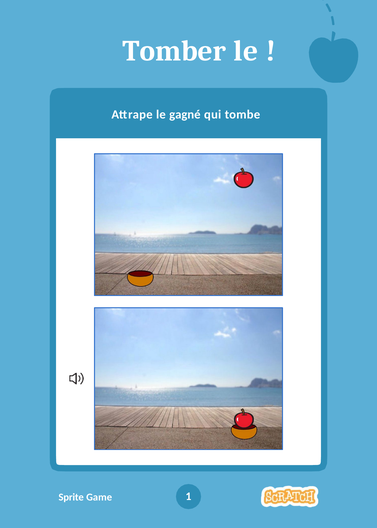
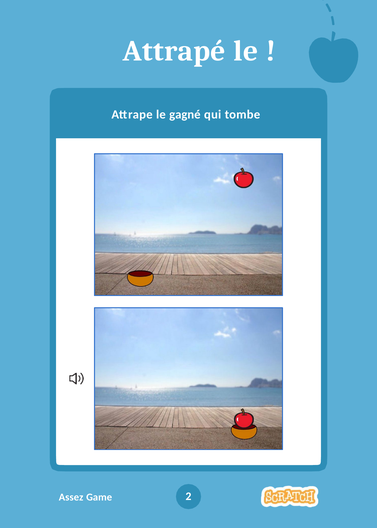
Tomber: Tomber -> Attrapé (174, 51)
Sprite: Sprite -> Assez (71, 497)
1: 1 -> 2 (188, 496)
